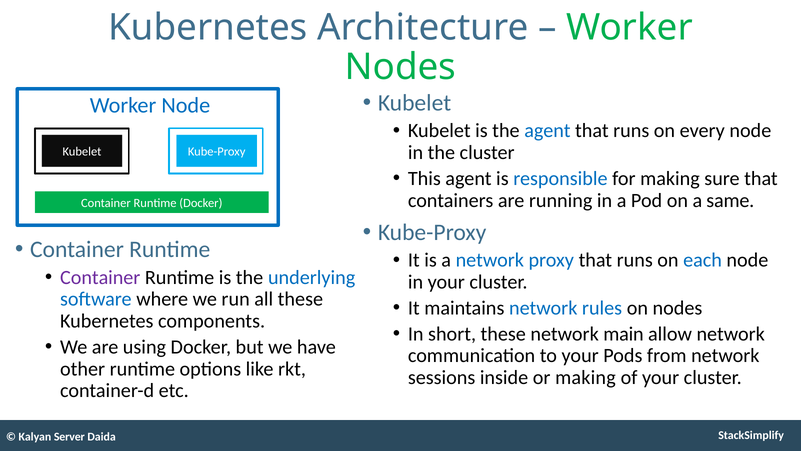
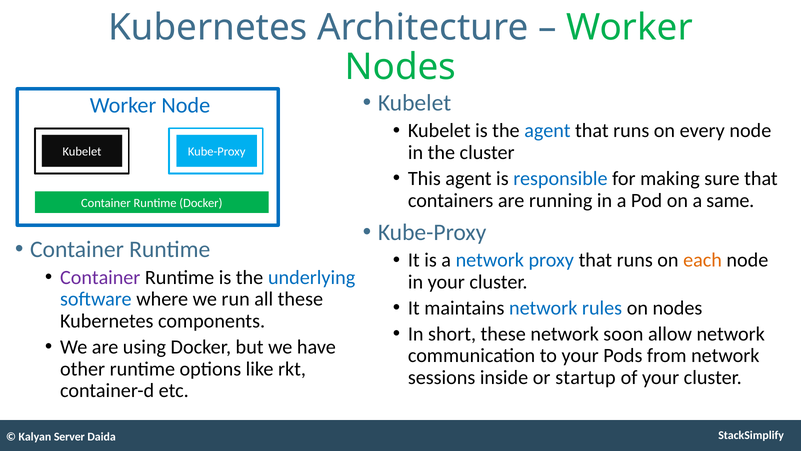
each colour: blue -> orange (703, 260)
main: main -> soon (623, 334)
or making: making -> startup (585, 377)
